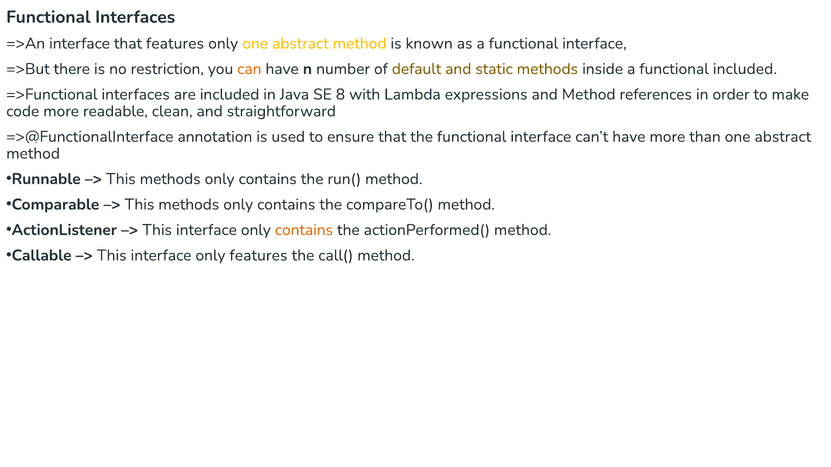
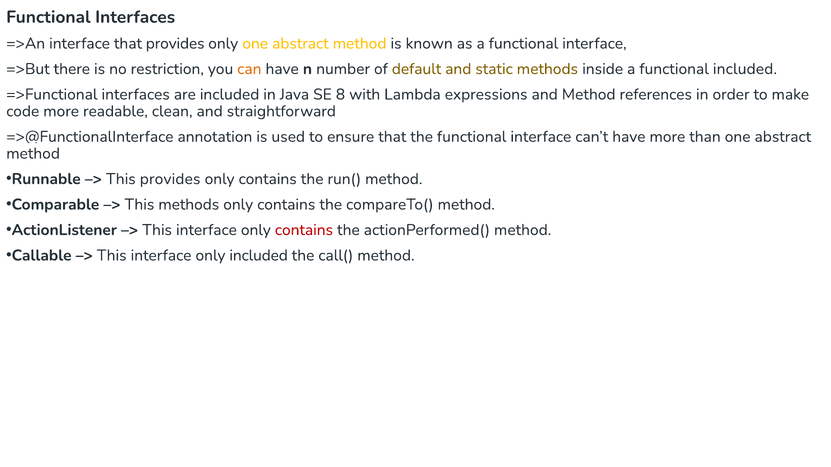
that features: features -> provides (175, 43)
methods: methods -> provides (170, 179)
contains colour: orange -> red (304, 230)
only features: features -> included (259, 256)
